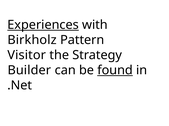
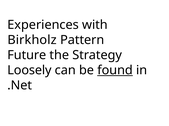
Experiences underline: present -> none (43, 25)
Visitor: Visitor -> Future (27, 55)
Builder: Builder -> Loosely (29, 71)
